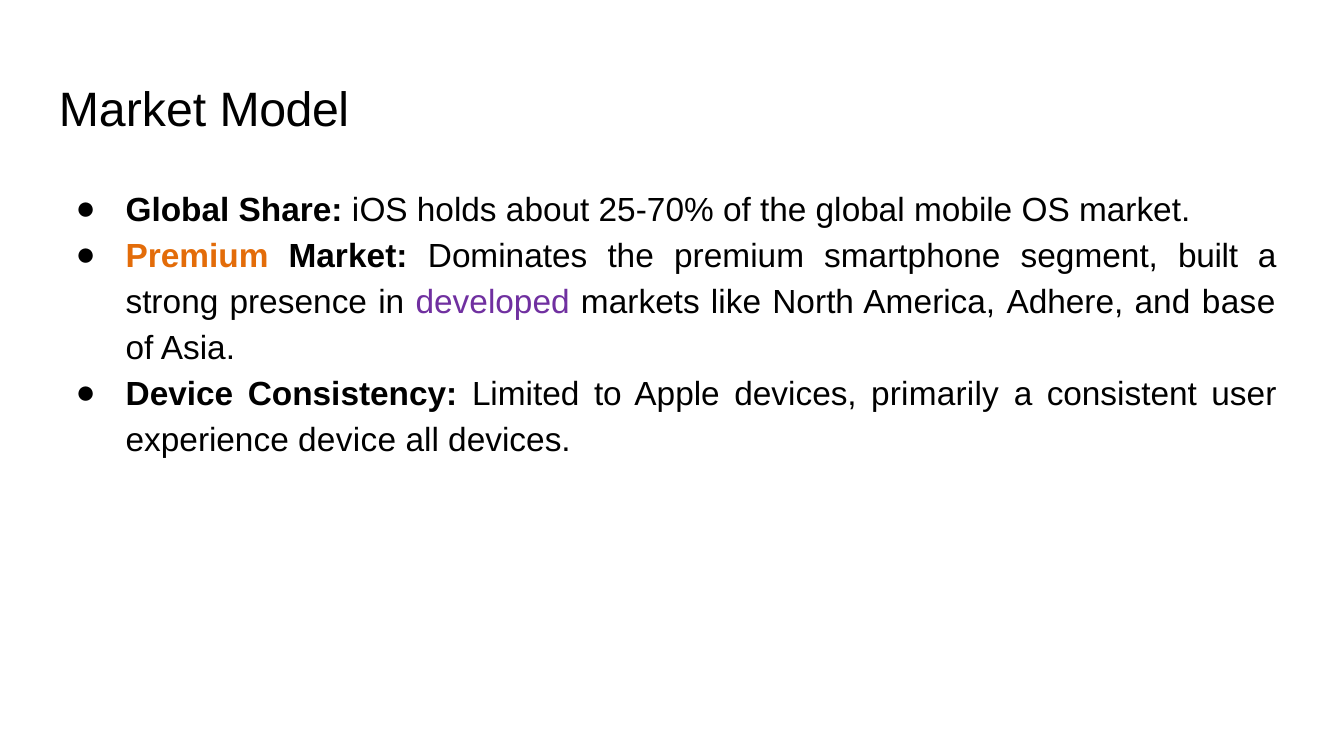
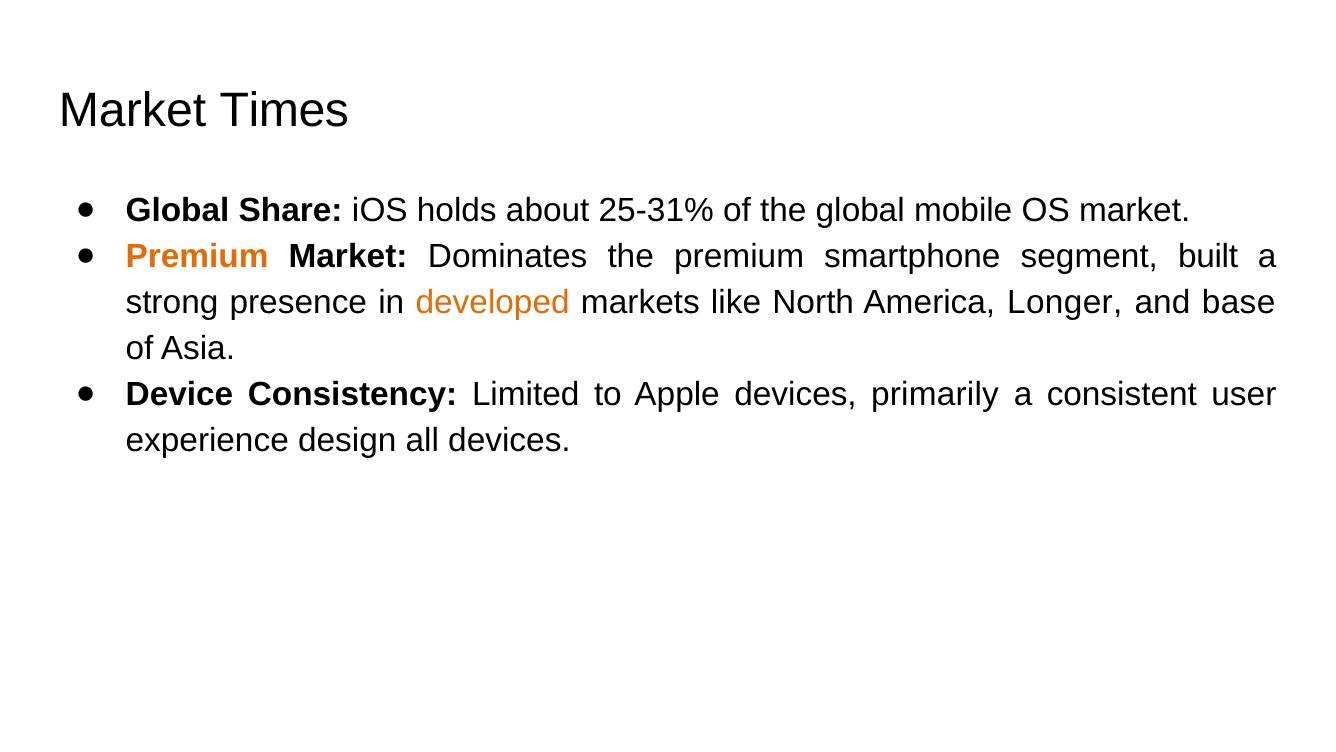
Model: Model -> Times (284, 111)
25-70%: 25-70% -> 25-31% (656, 210)
developed colour: purple -> orange (493, 302)
Adhere: Adhere -> Longer (1065, 302)
experience device: device -> design (347, 440)
